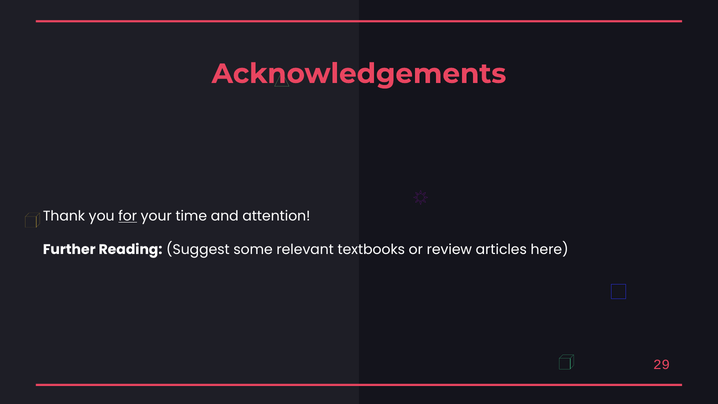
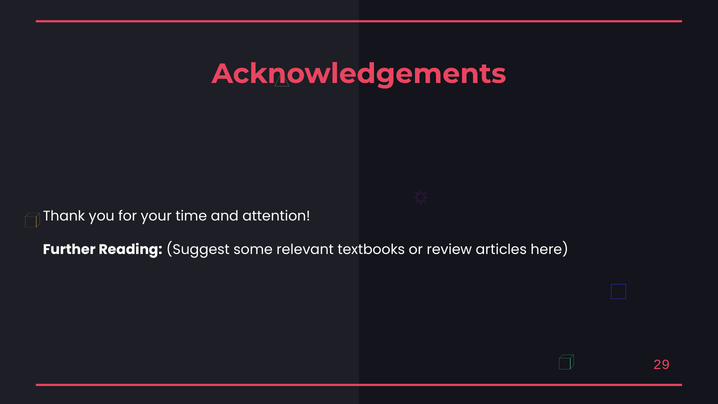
for underline: present -> none (128, 216)
